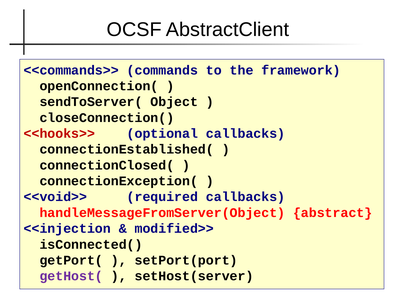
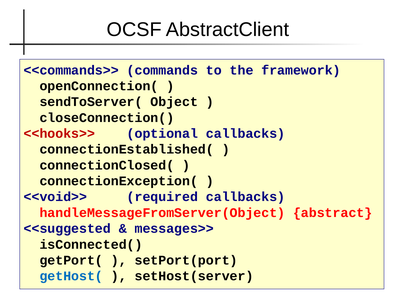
<<injection: <<injection -> <<suggested (67, 229)
modified>>: modified>> -> messages>> (174, 229)
getHost( colour: purple -> blue (71, 276)
